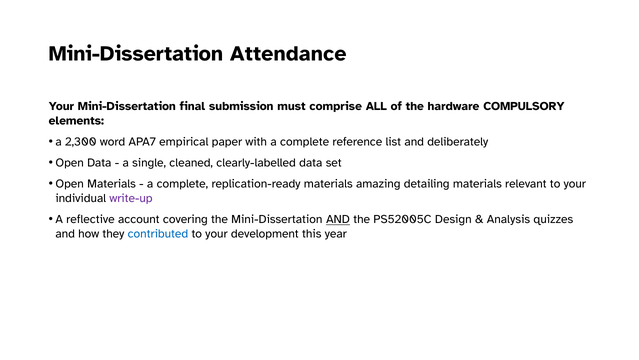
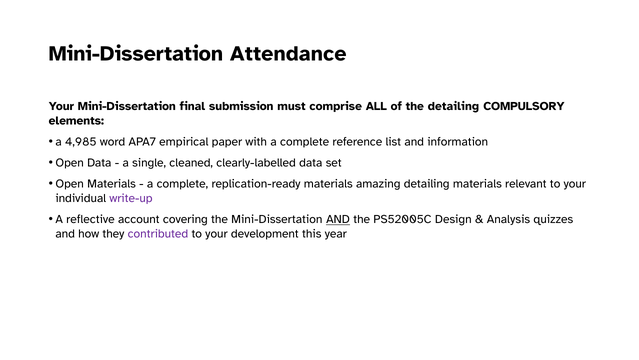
the hardware: hardware -> detailing (453, 106)
2,300: 2,300 -> 4,985 (81, 142)
deliberately: deliberately -> information (458, 142)
contributed colour: blue -> purple (158, 233)
